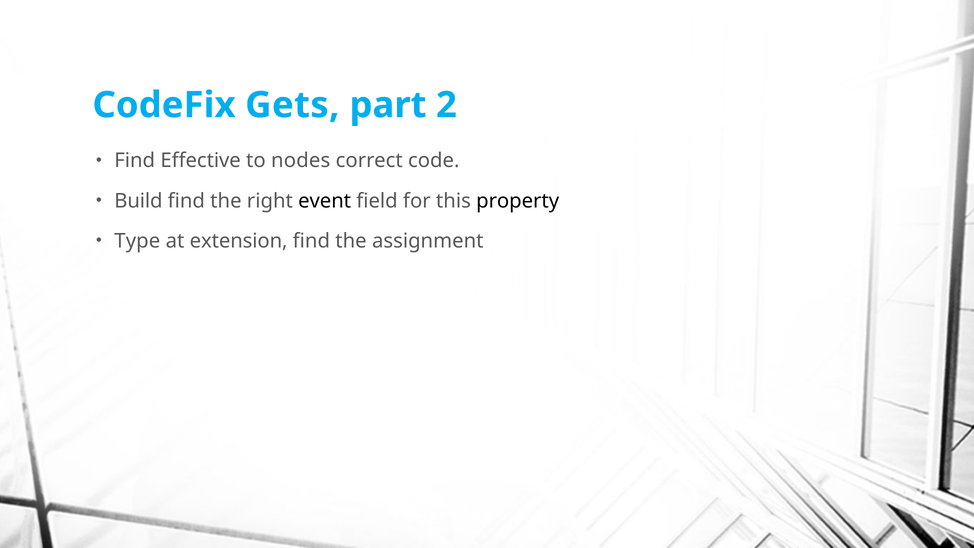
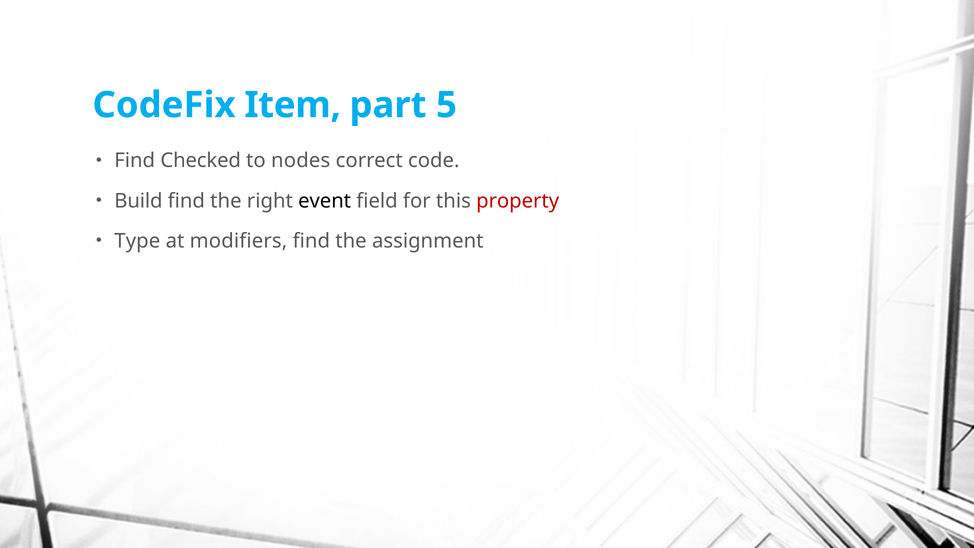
Gets: Gets -> Item (293, 105)
2: 2 -> 5 (446, 105)
Effective: Effective -> Checked (201, 161)
property colour: black -> red (518, 201)
extension: extension -> modifiers (239, 241)
